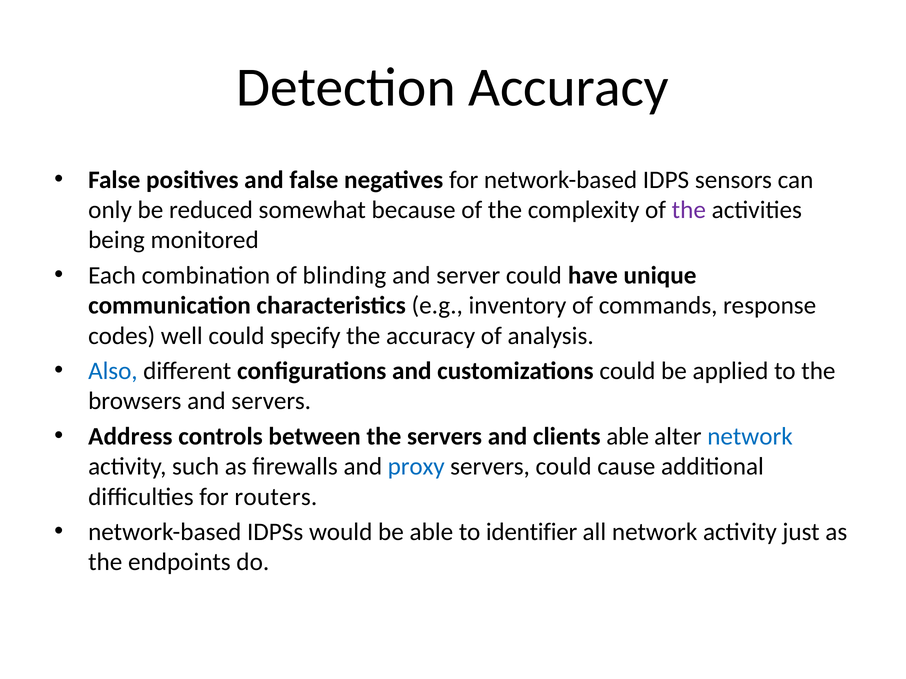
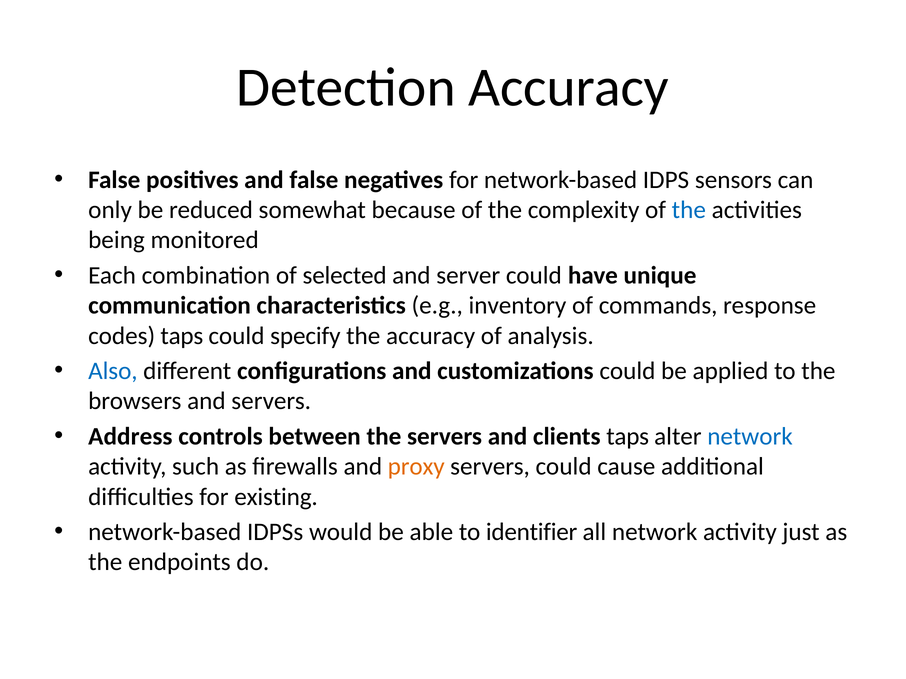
the colour: purple -> blue (689, 210)
blinding: blinding -> selected (345, 276)
codes well: well -> taps (182, 336)
clients able: able -> taps (628, 437)
proxy colour: blue -> orange (416, 467)
routers: routers -> existing (276, 497)
